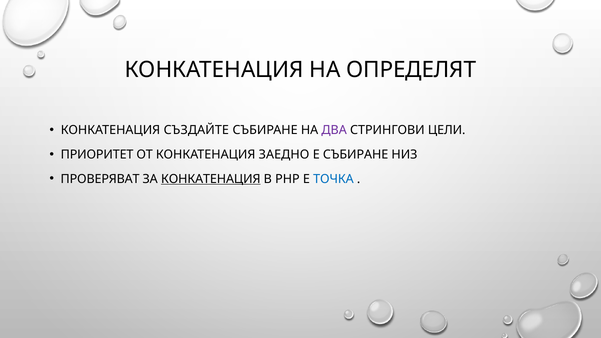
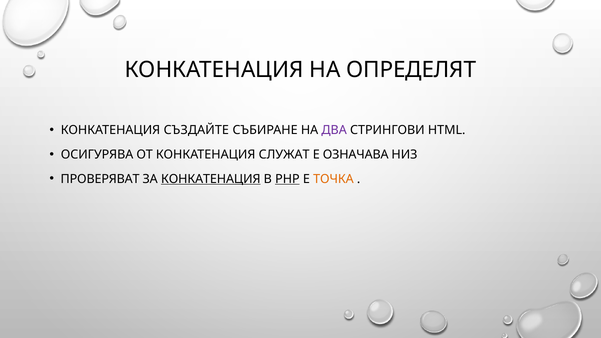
ЦЕЛИ: ЦЕЛИ -> HTML (447, 130)
ПРИОРИТЕТ: ПРИОРИТЕТ -> ОСИГУРЯВА (97, 155)
ЗАЕДНО: ЗАЕДНО -> СЛУЖАТ (284, 155)
Е СЪБИРАНЕ: СЪБИРАНЕ -> ОЗНАЧАВА (356, 155)
PHP underline: none -> present (287, 179)
ТОЧКА colour: blue -> orange (333, 179)
